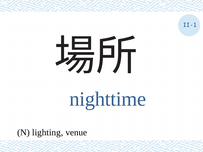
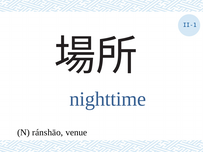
lighting: lighting -> ránshāo (48, 133)
